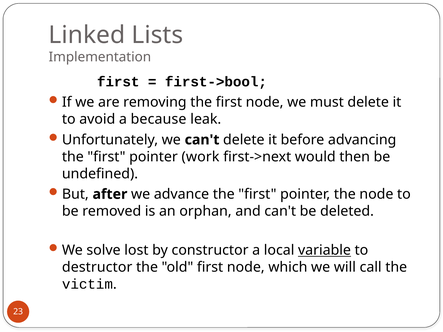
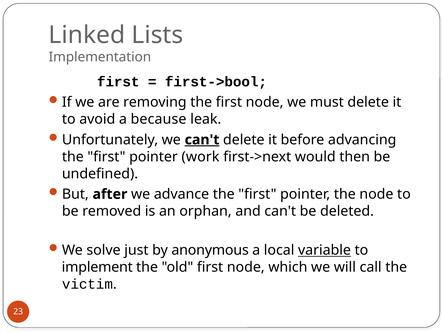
can't underline: none -> present (202, 140)
lost: lost -> just (136, 250)
constructor: constructor -> anonymous (210, 250)
destructor: destructor -> implement (97, 267)
